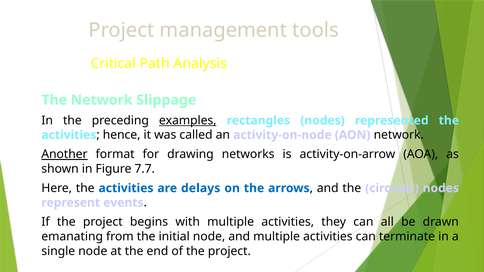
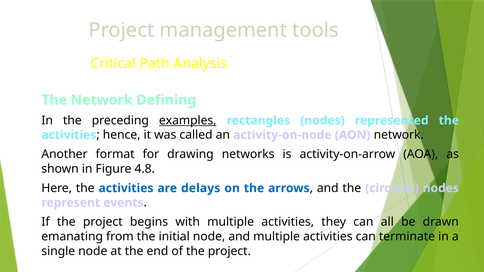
Slippage: Slippage -> Defining (166, 100)
Another underline: present -> none (64, 154)
7.7: 7.7 -> 4.8 (145, 169)
